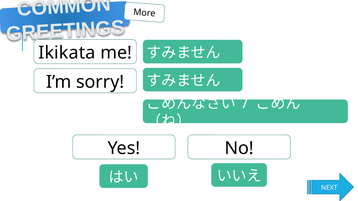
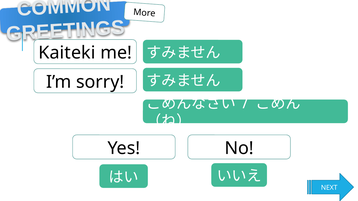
Ikikata: Ikikata -> Kaiteki (67, 53)
